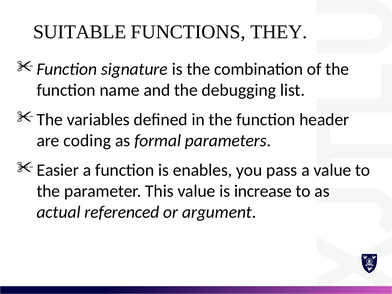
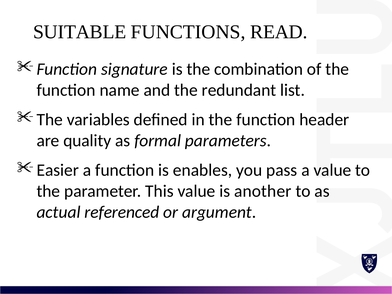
THEY: THEY -> READ (279, 32)
debugging: debugging -> redundant (239, 90)
coding: coding -> quality (87, 141)
increase: increase -> another (263, 191)
